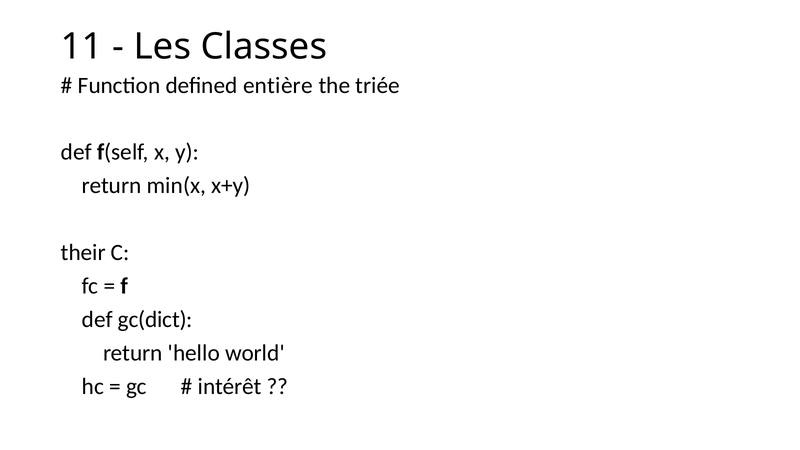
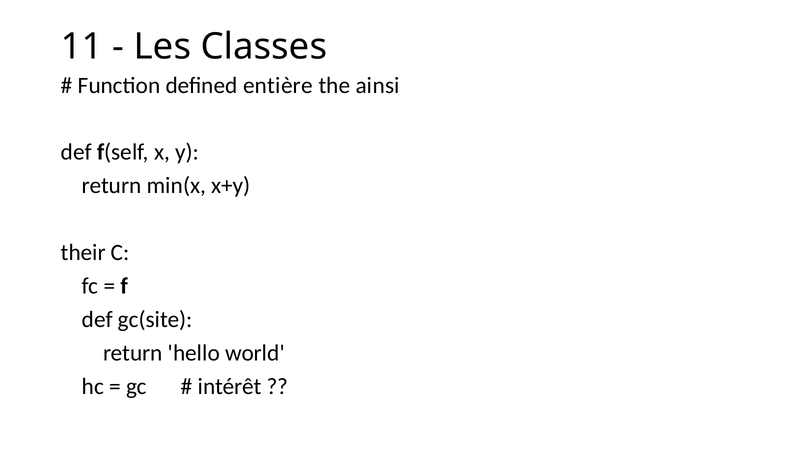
triée: triée -> ainsi (378, 85)
gc(dict: gc(dict -> gc(site (155, 320)
